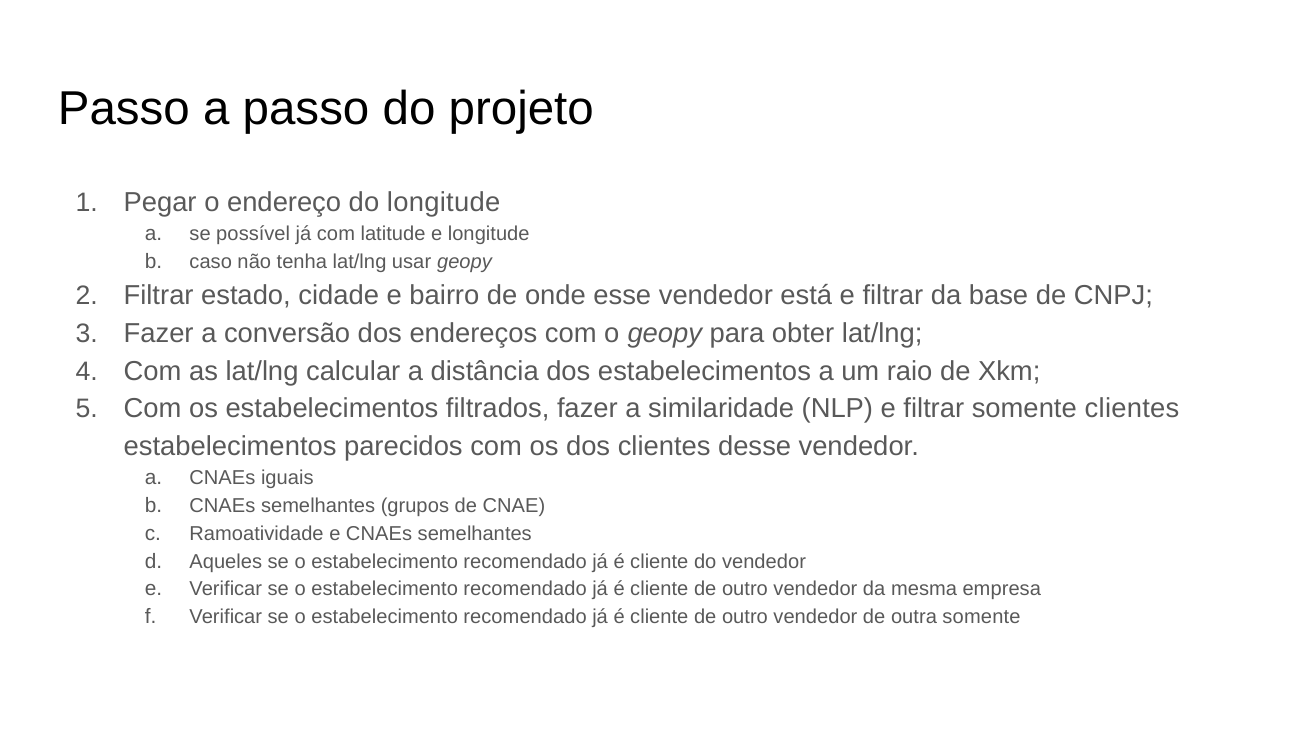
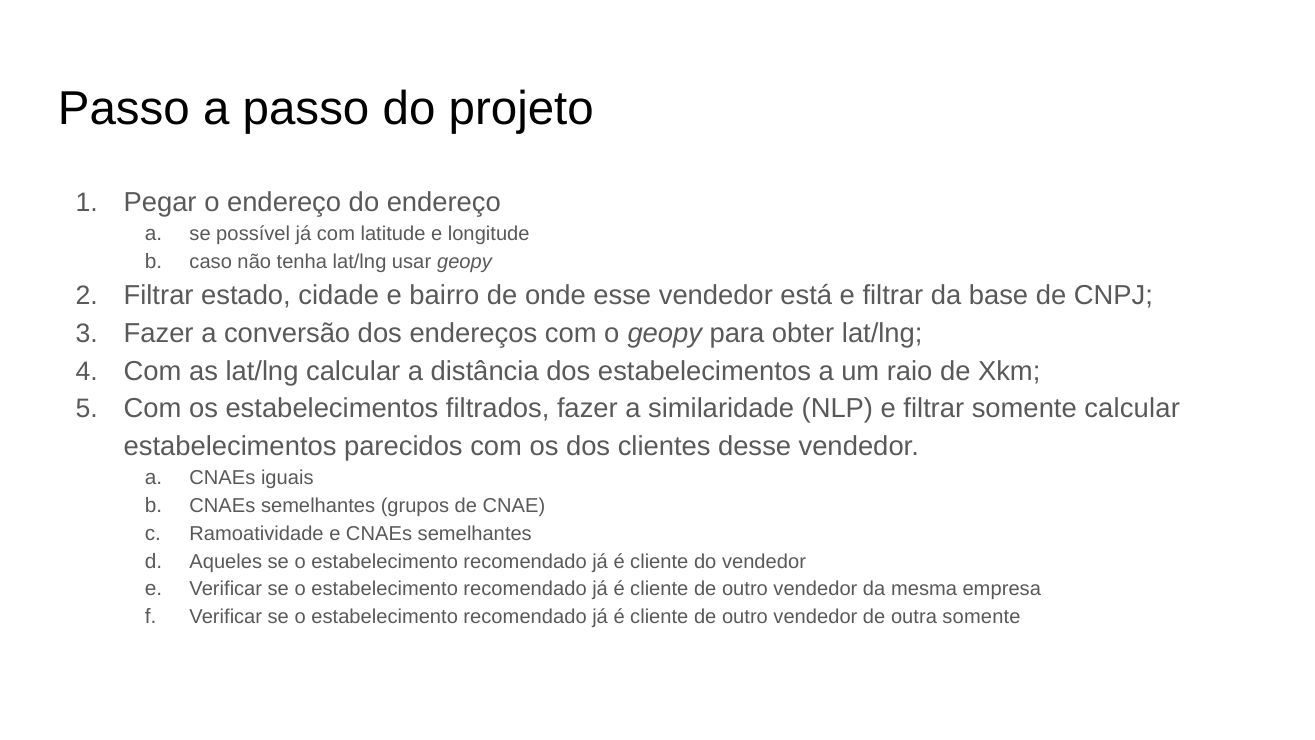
do longitude: longitude -> endereço (444, 202)
somente clientes: clientes -> calcular (1132, 409)
